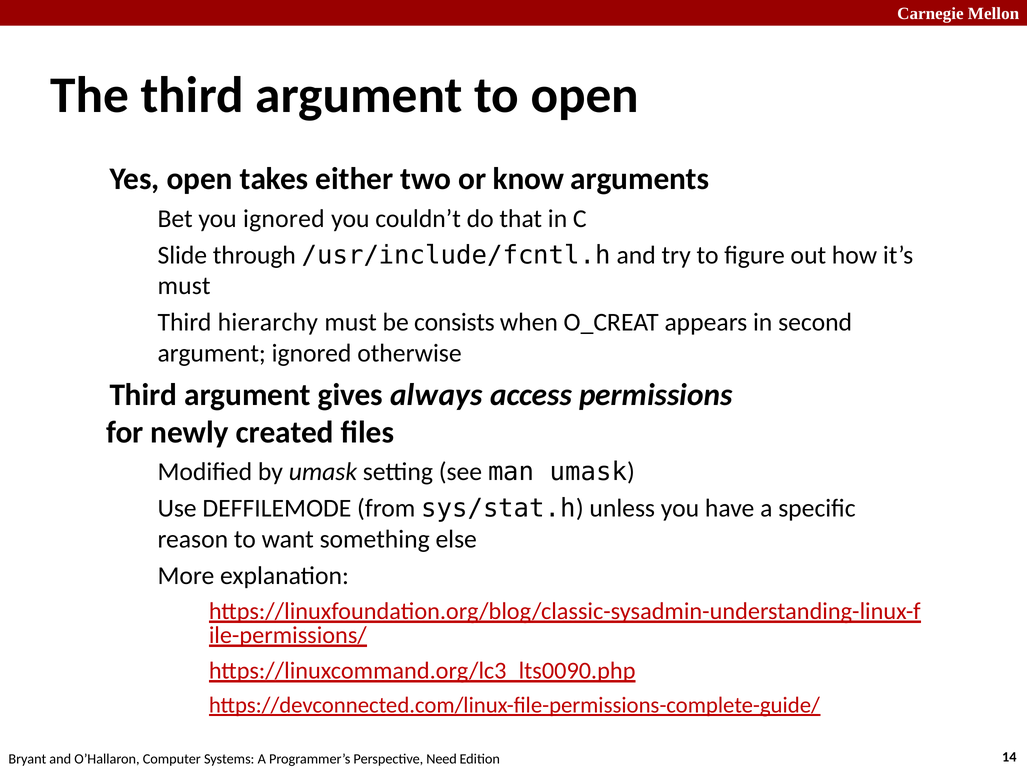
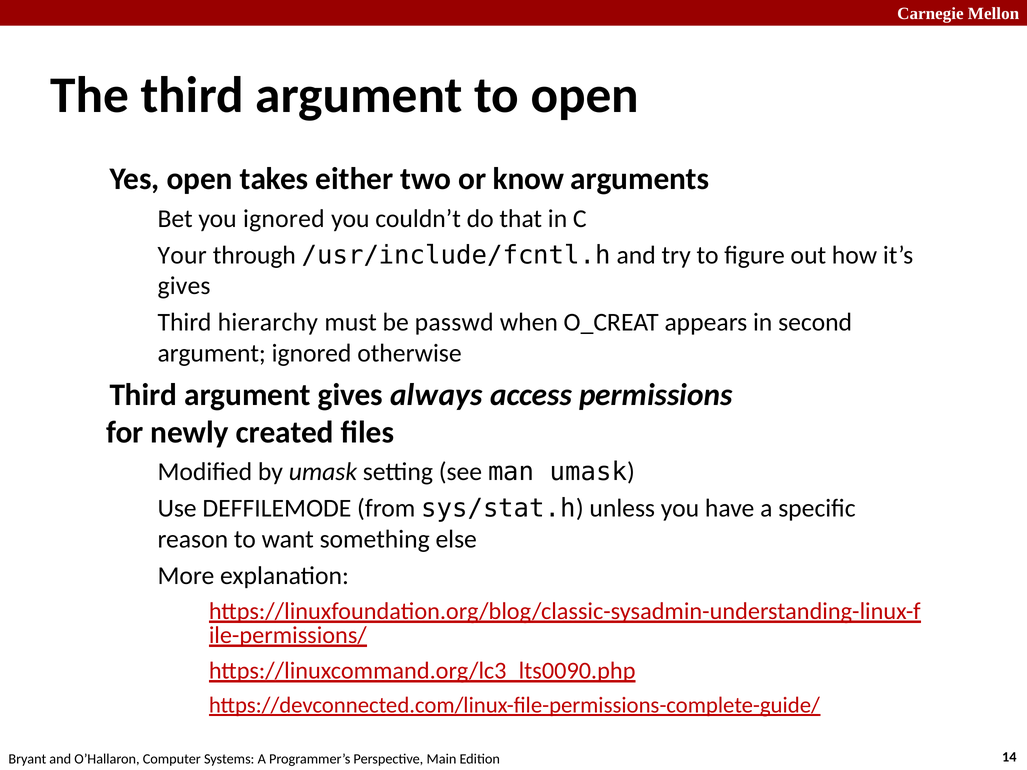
Slide: Slide -> Your (182, 255)
must: must -> gives (184, 286)
consists: consists -> passwd (454, 323)
Need: Need -> Main (441, 759)
